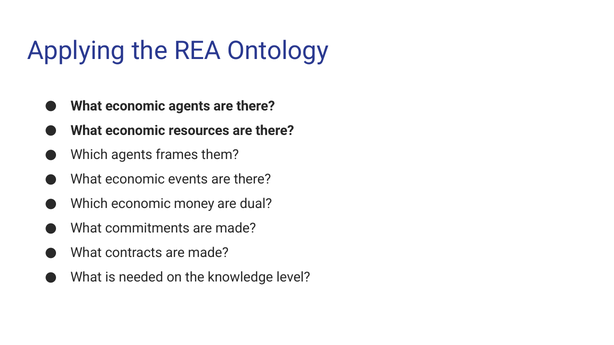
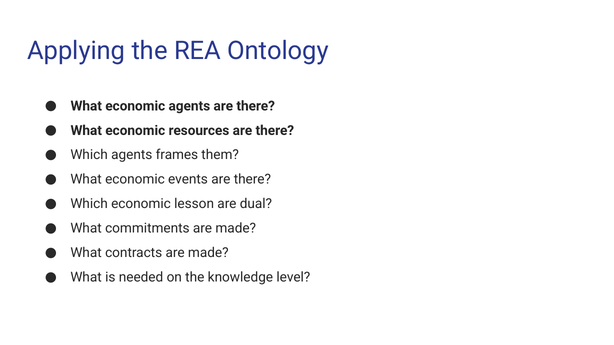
money: money -> lesson (194, 204)
